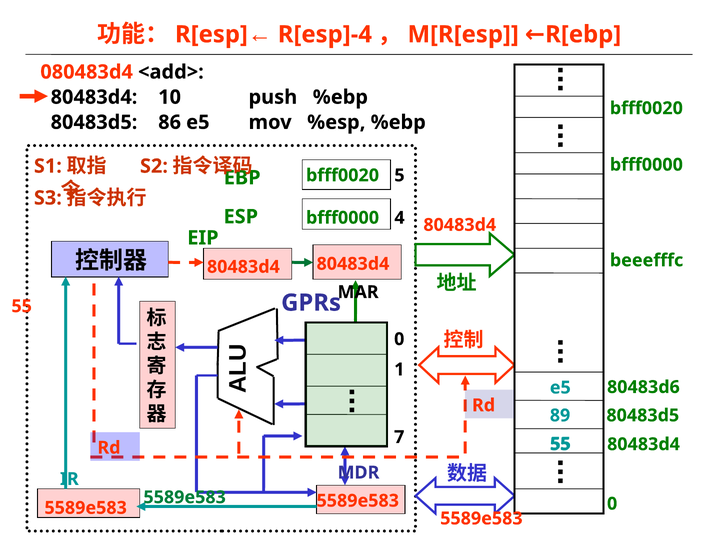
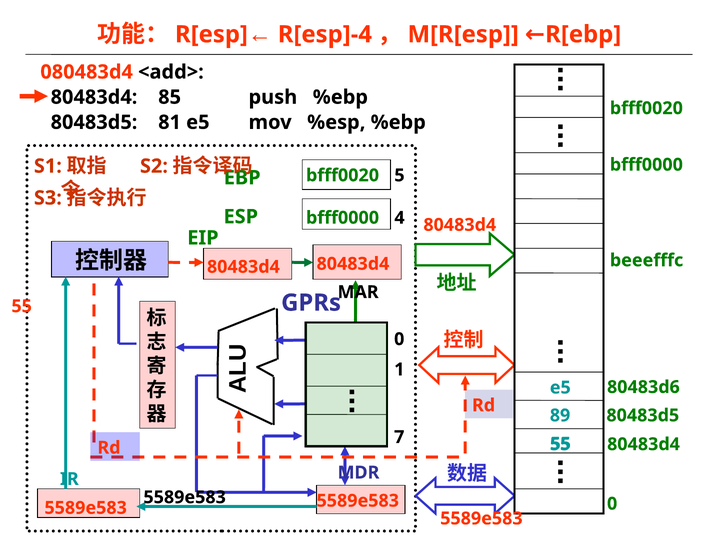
10: 10 -> 85 (170, 97)
86: 86 -> 81 (170, 122)
5589e583 colour: green -> black (185, 497)
